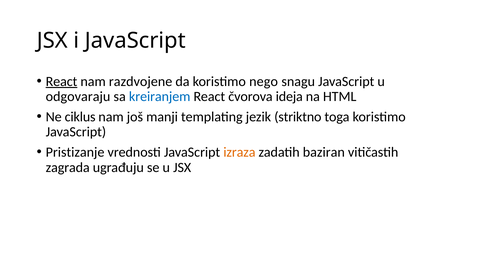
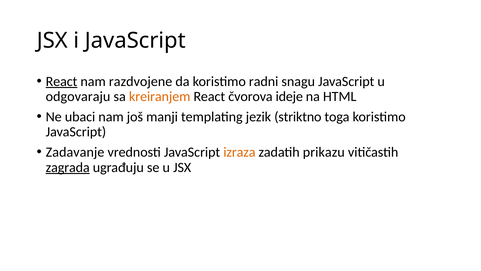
nego: nego -> radni (264, 81)
kreiranjem colour: blue -> orange (160, 96)
ideja: ideja -> ideje (289, 96)
ciklus: ciklus -> ubaci (80, 117)
Pristizanje: Pristizanje -> Zadavanje (75, 152)
baziran: baziran -> prikazu (324, 152)
zagrada underline: none -> present (68, 167)
